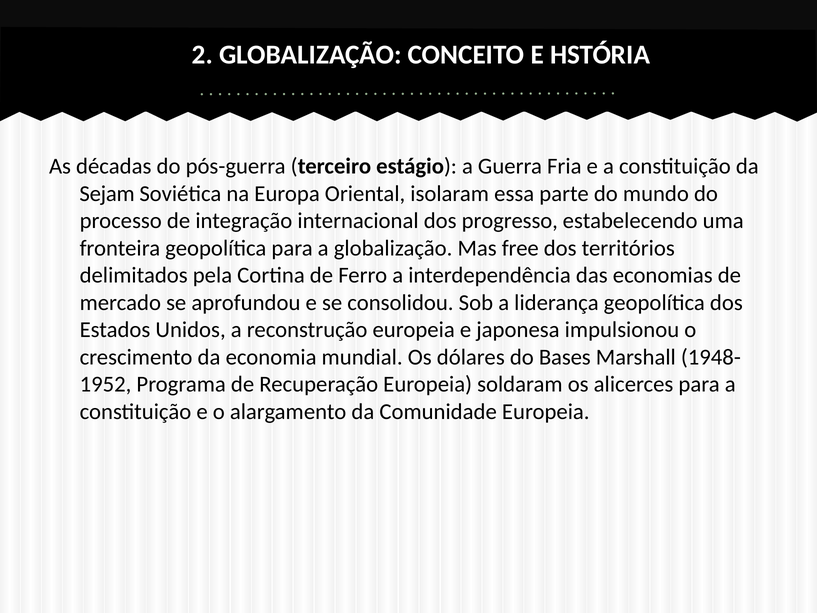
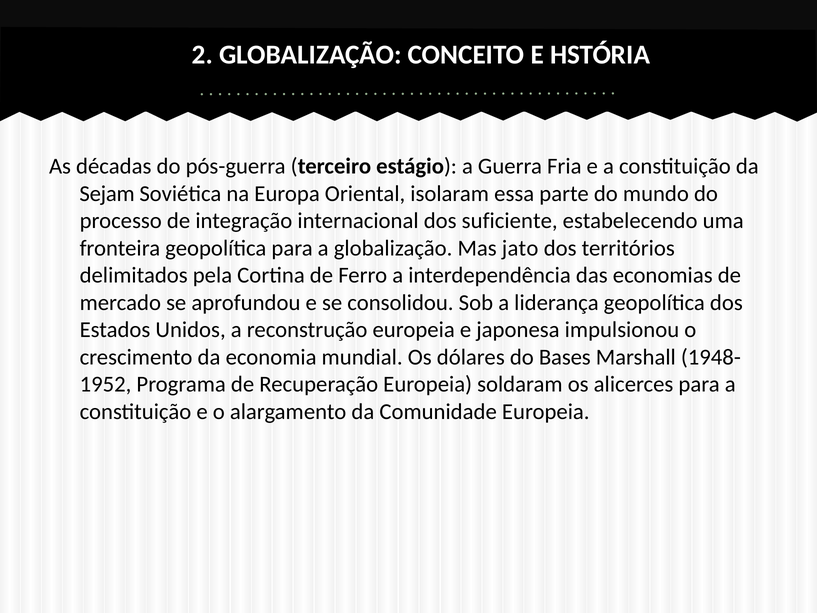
progresso: progresso -> suficiente (510, 221)
free: free -> jato (520, 248)
